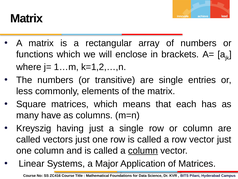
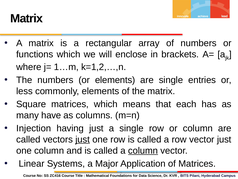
or transitive: transitive -> elements (115, 80)
Kreyszig: Kreyszig -> Injection (34, 128)
just underline: none -> present (83, 139)
